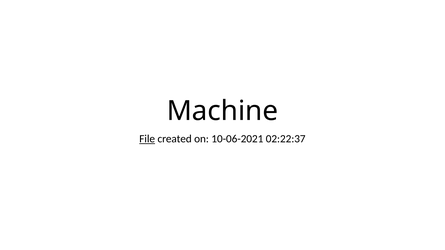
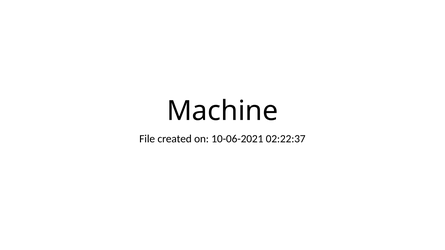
File underline: present -> none (147, 139)
